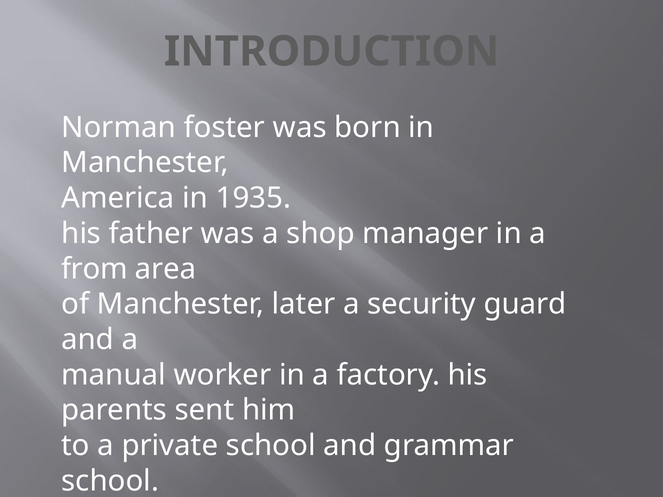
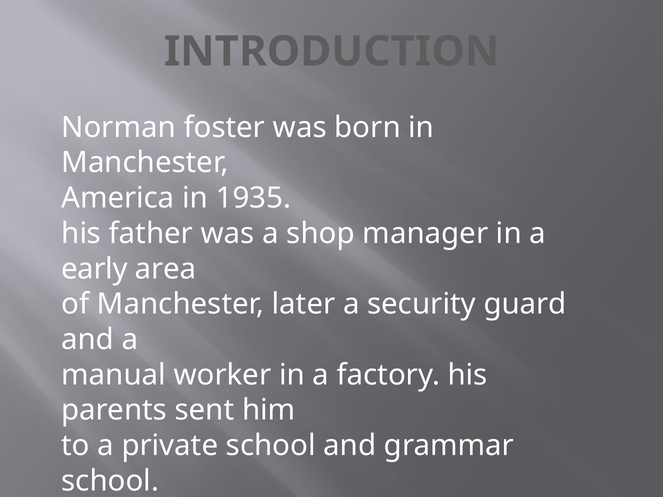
from: from -> early (94, 269)
